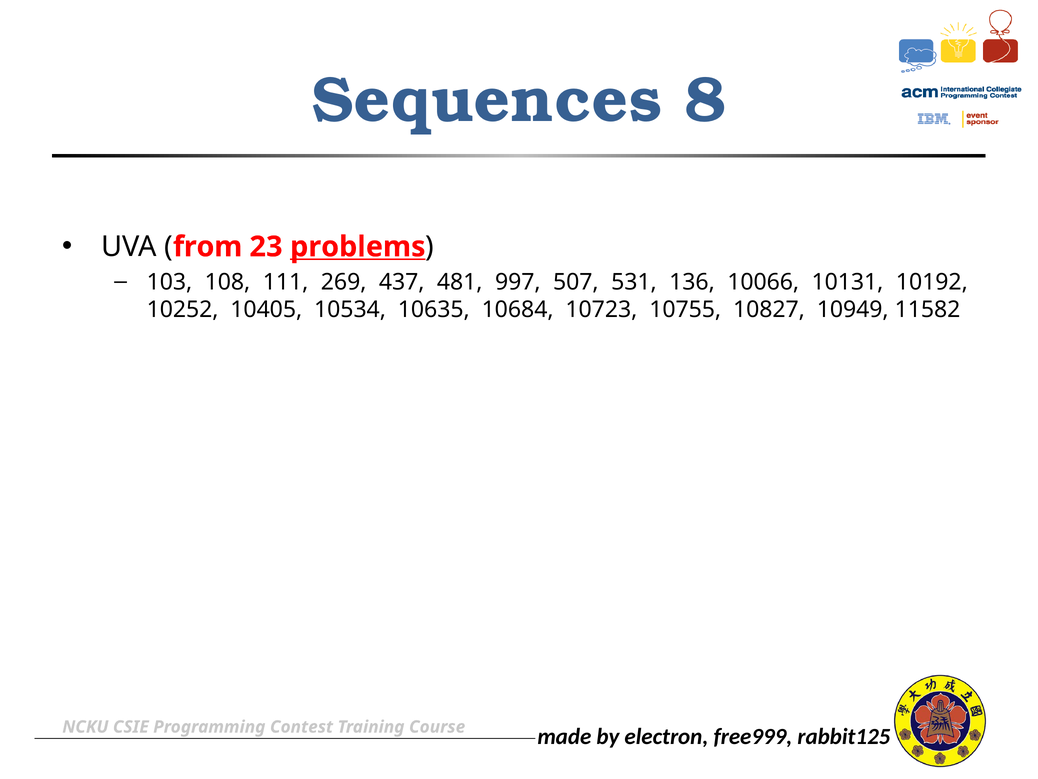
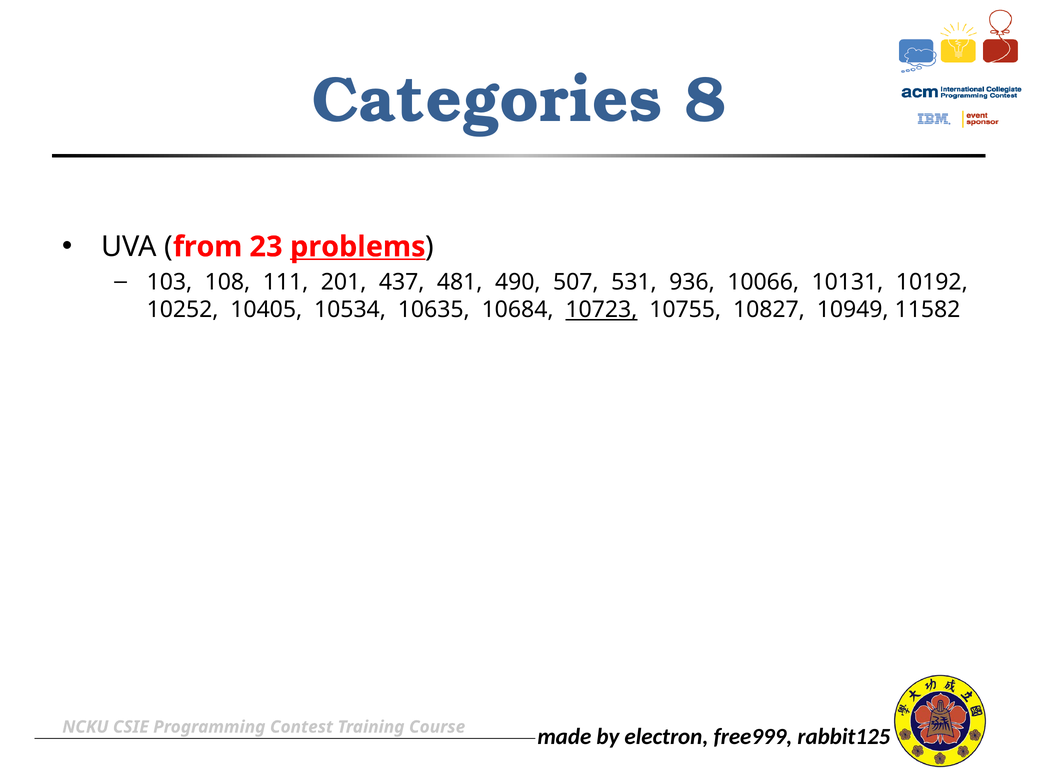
Sequences: Sequences -> Categories (487, 100)
269: 269 -> 201 (344, 282)
997: 997 -> 490 (518, 282)
136: 136 -> 936 (692, 282)
10723 underline: none -> present (601, 310)
